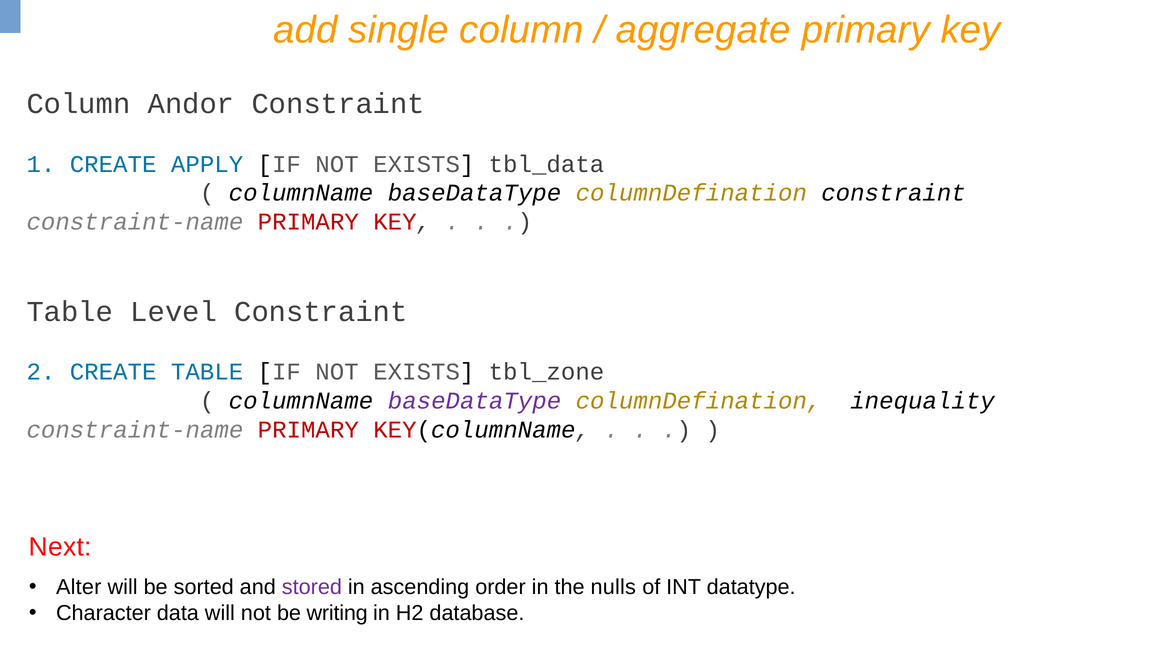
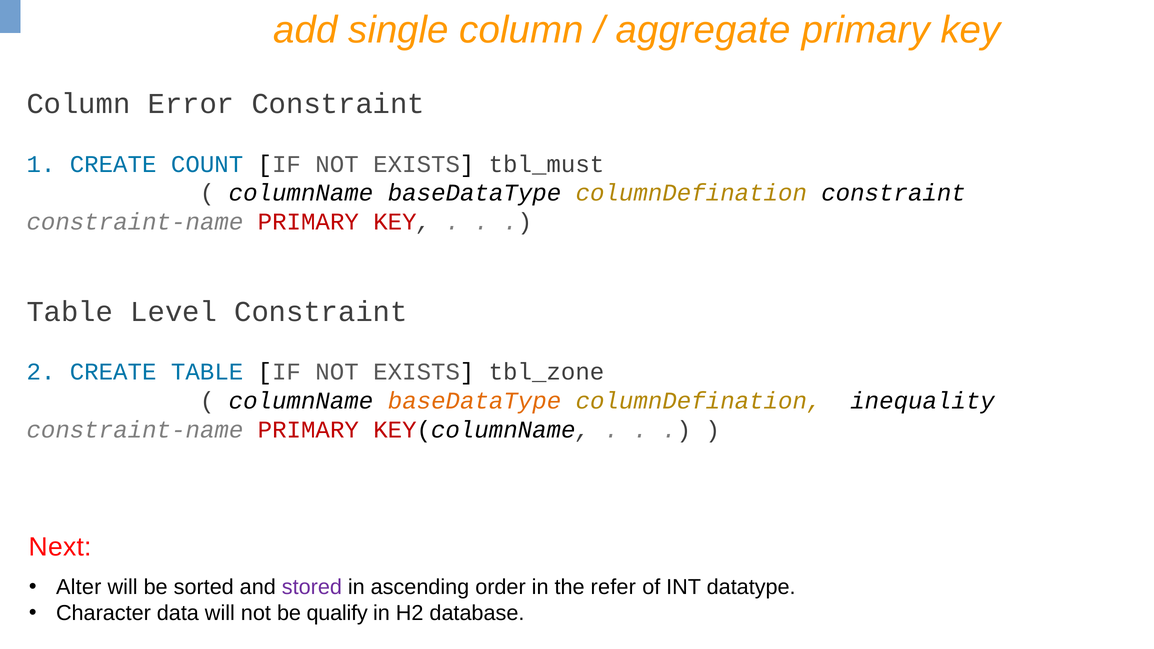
Andor: Andor -> Error (191, 104)
APPLY: APPLY -> COUNT (207, 164)
tbl_data: tbl_data -> tbl_must (546, 164)
baseDataType colour: purple -> orange (475, 401)
nulls: nulls -> refer (613, 587)
writing: writing -> qualify (337, 613)
